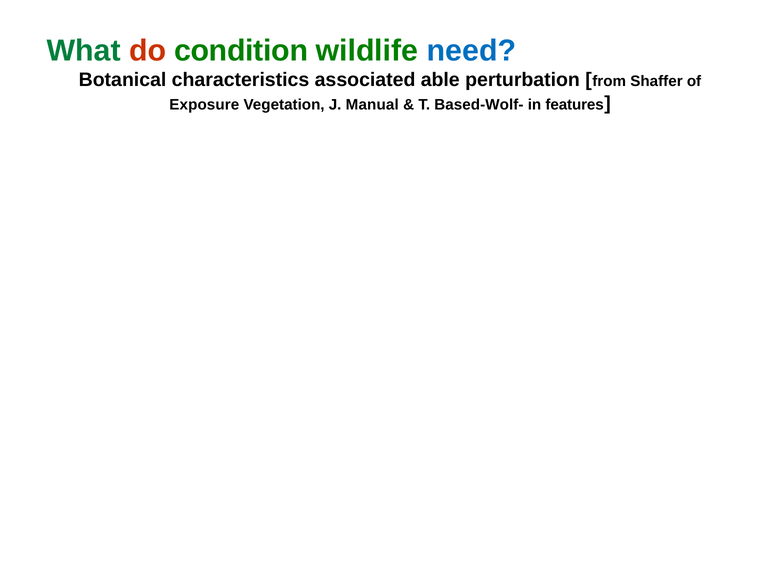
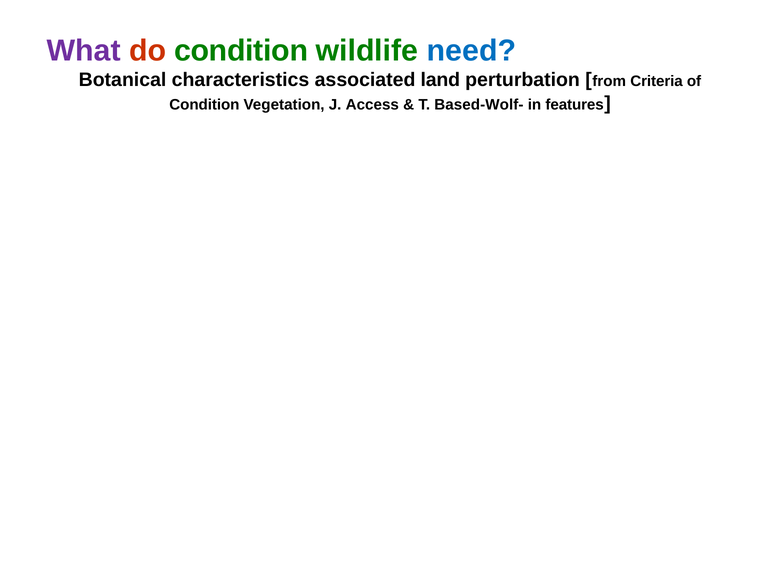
What colour: green -> purple (84, 51)
able: able -> land (440, 80)
Shaffer: Shaffer -> Criteria (657, 81)
Exposure: Exposure -> Condition (204, 105)
Manual: Manual -> Access (372, 105)
